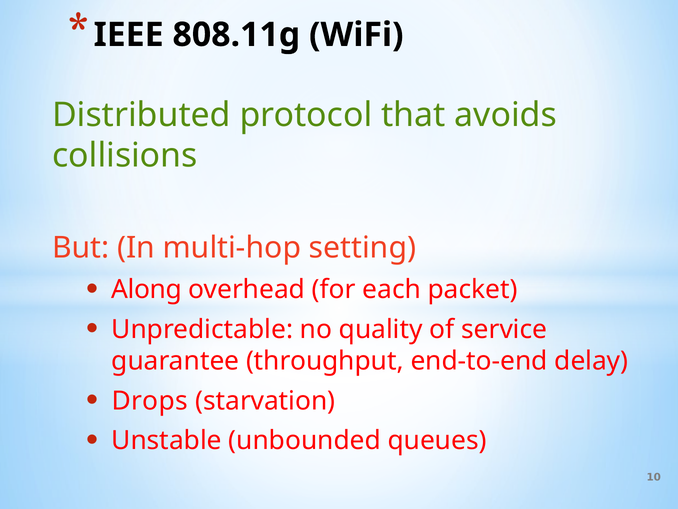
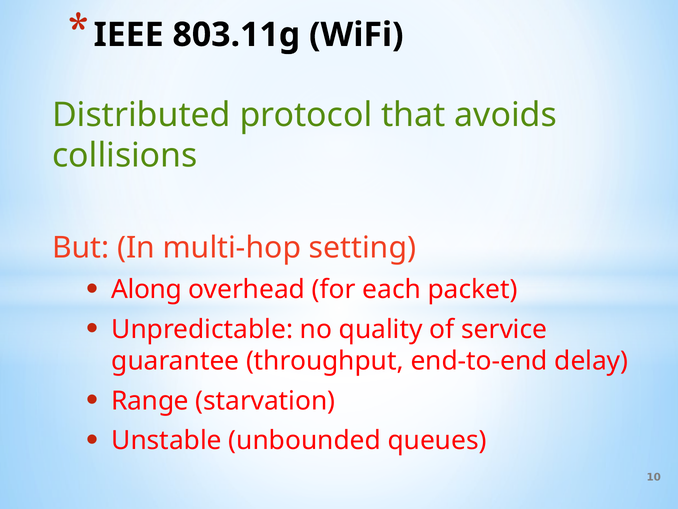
808.11g: 808.11g -> 803.11g (236, 35)
Drops: Drops -> Range (150, 401)
